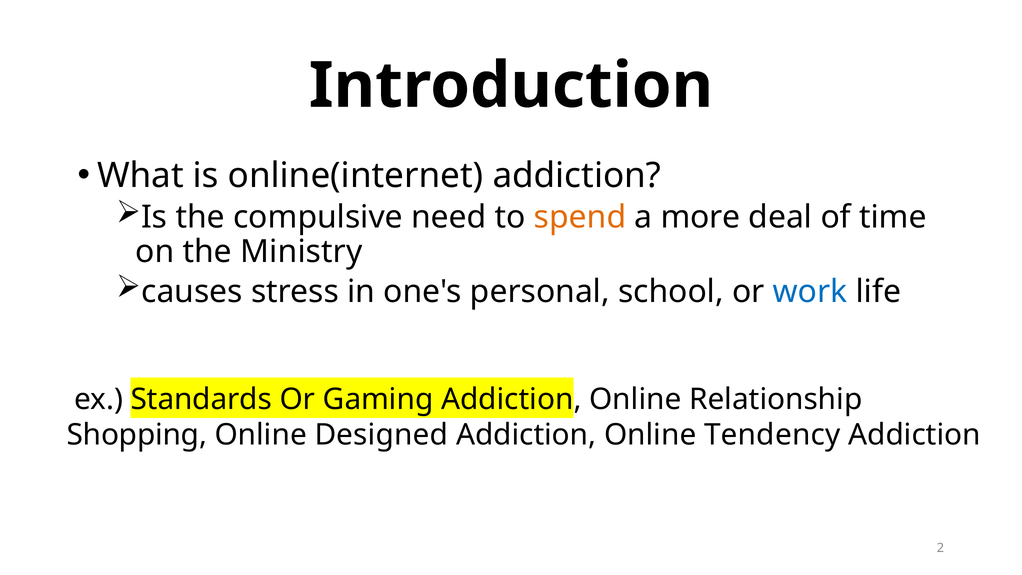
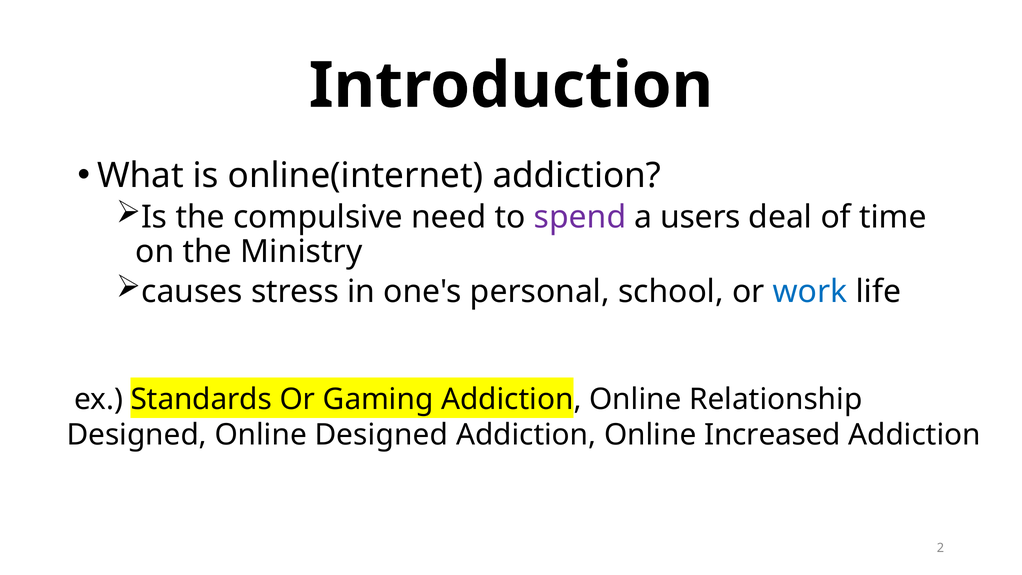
spend colour: orange -> purple (580, 217)
more: more -> users (701, 217)
Shopping: Shopping -> Designed (137, 435)
Tendency: Tendency -> Increased (772, 435)
